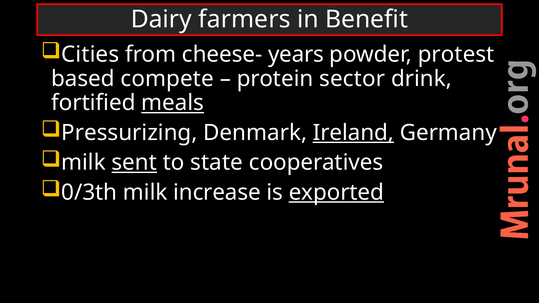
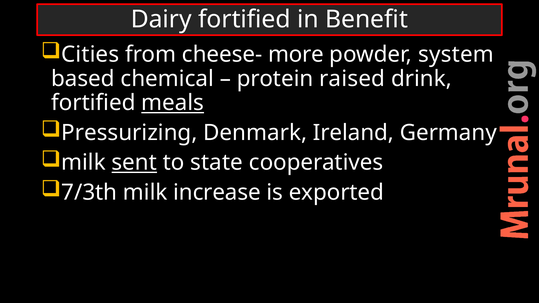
Dairy farmers: farmers -> fortified (244, 20)
years: years -> more (296, 54)
protest: protest -> system (456, 54)
compete: compete -> chemical (167, 79)
sector: sector -> raised (352, 79)
Ireland underline: present -> none (353, 133)
0/3th: 0/3th -> 7/3th (89, 193)
exported underline: present -> none (336, 193)
